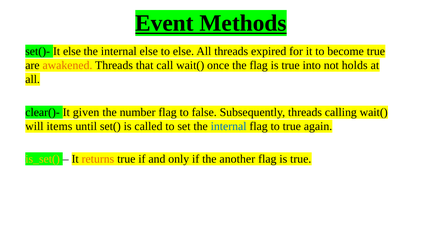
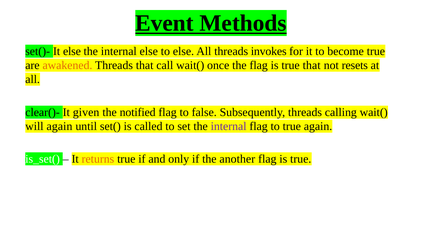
expired: expired -> invokes (269, 51)
true into: into -> that (312, 65)
holds: holds -> resets (355, 65)
number: number -> notified (138, 112)
will items: items -> again (59, 126)
internal colour: blue -> purple (229, 126)
is_set( colour: yellow -> white (43, 159)
